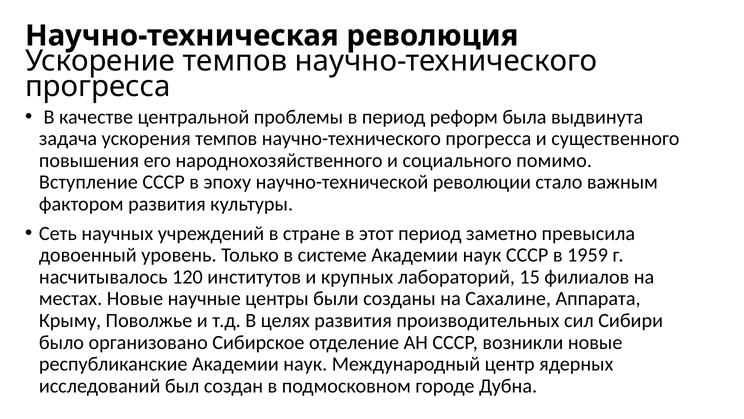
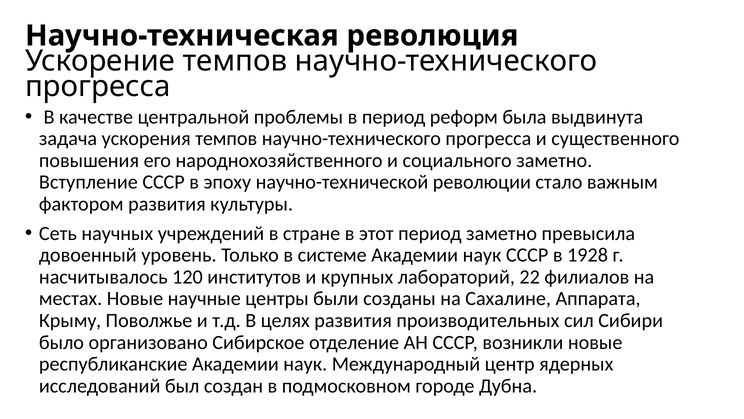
социального помимо: помимо -> заметно (554, 160)
1959: 1959 -> 1928 (588, 255)
15: 15 -> 22 (530, 277)
